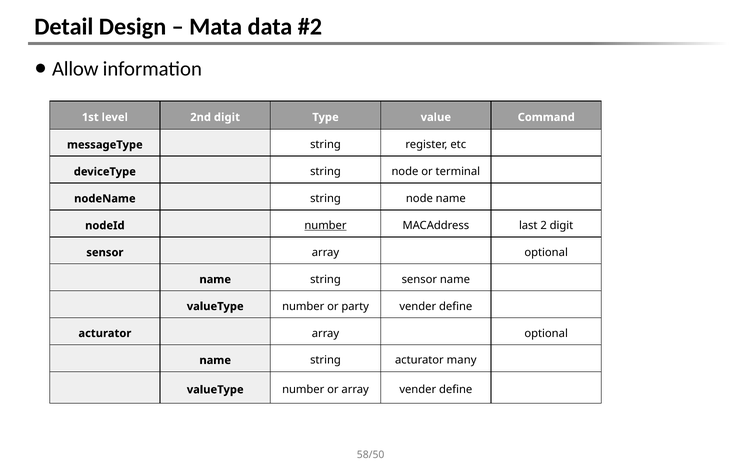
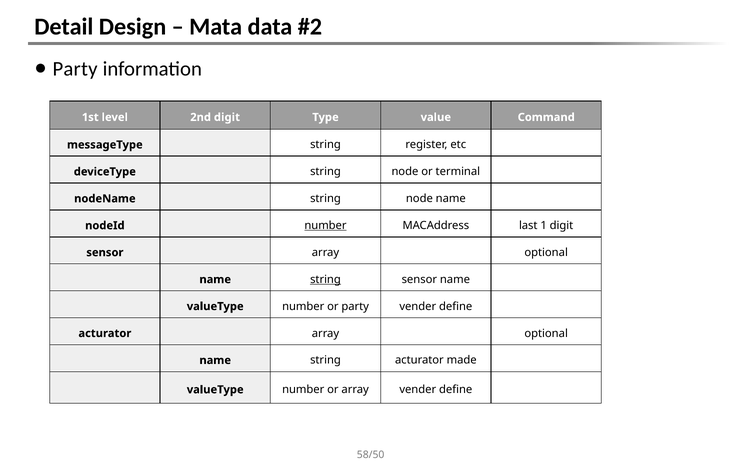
Allow: Allow -> Party (75, 69)
2: 2 -> 1 (544, 225)
string underline: none -> present (325, 279)
many: many -> made (462, 360)
